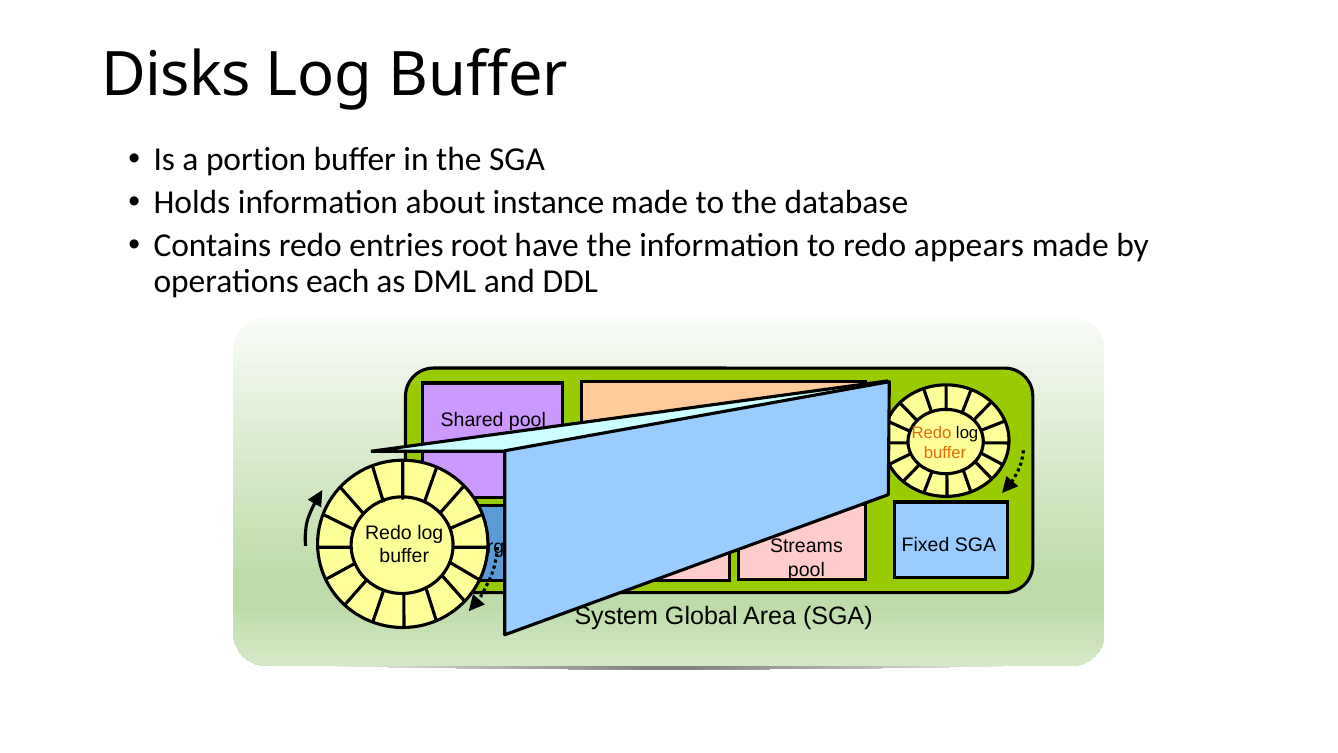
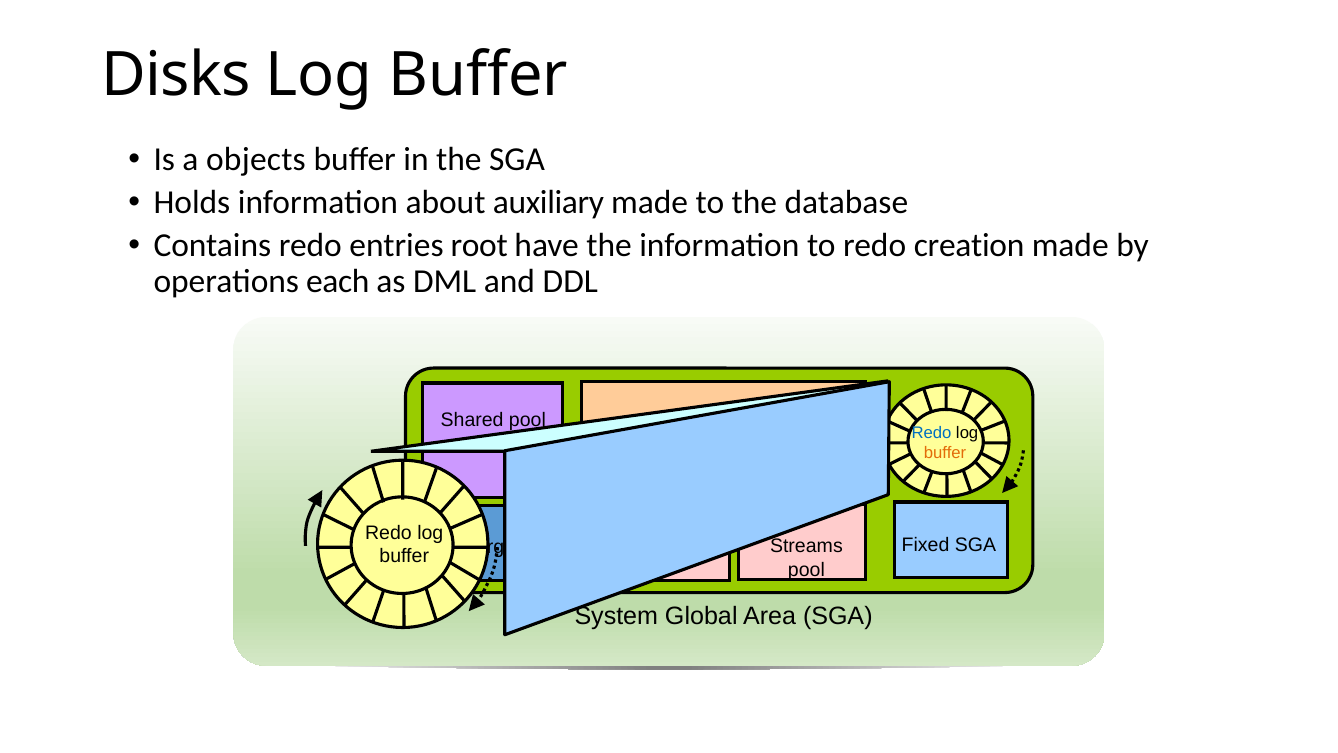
portion: portion -> objects (256, 159)
instance: instance -> auxiliary (548, 202)
appears: appears -> creation (969, 245)
Redo colour: orange -> blue (932, 433)
